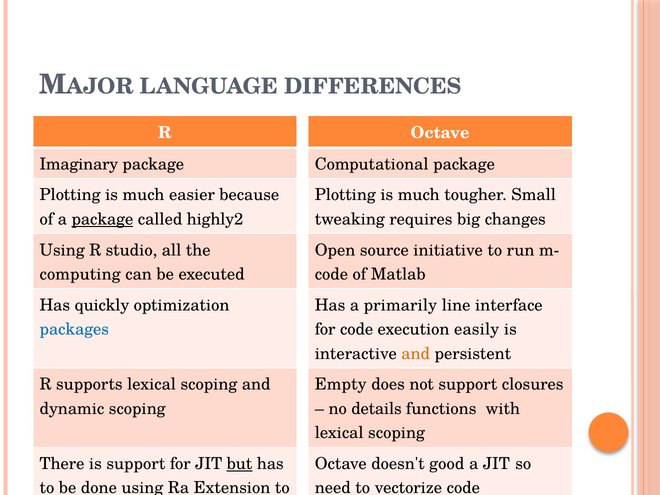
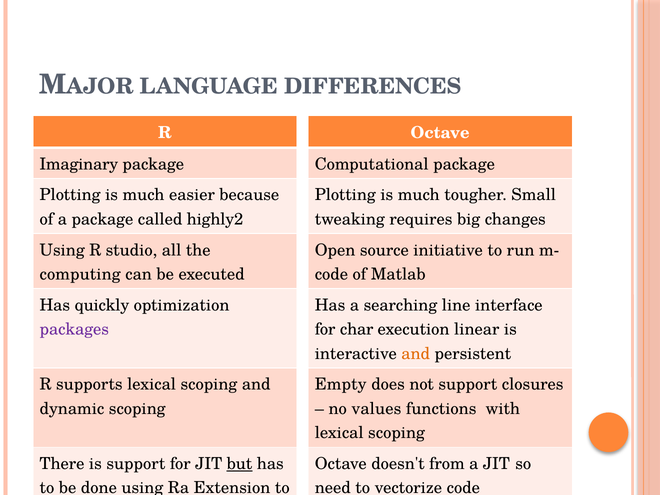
package underline: present -> none (102, 219)
primarily: primarily -> searching (400, 305)
packages colour: blue -> purple (74, 329)
for code: code -> char (357, 329)
easily: easily -> linear (477, 329)
details: details -> values (376, 409)
good: good -> from (447, 464)
